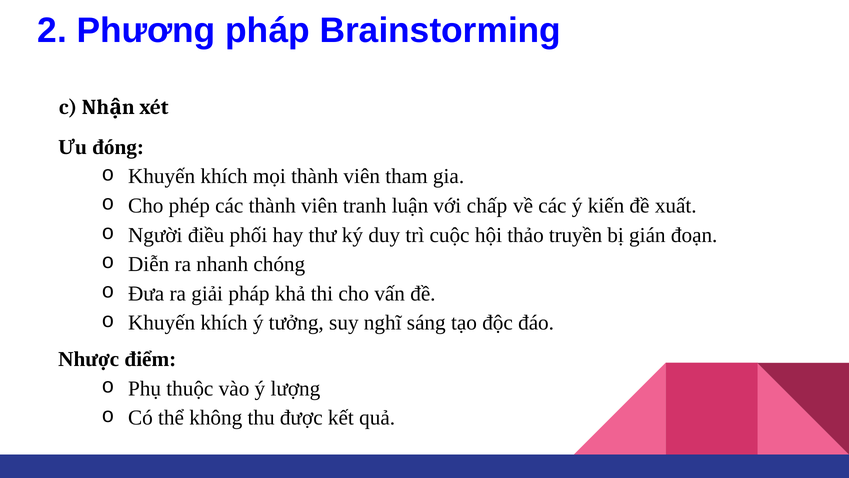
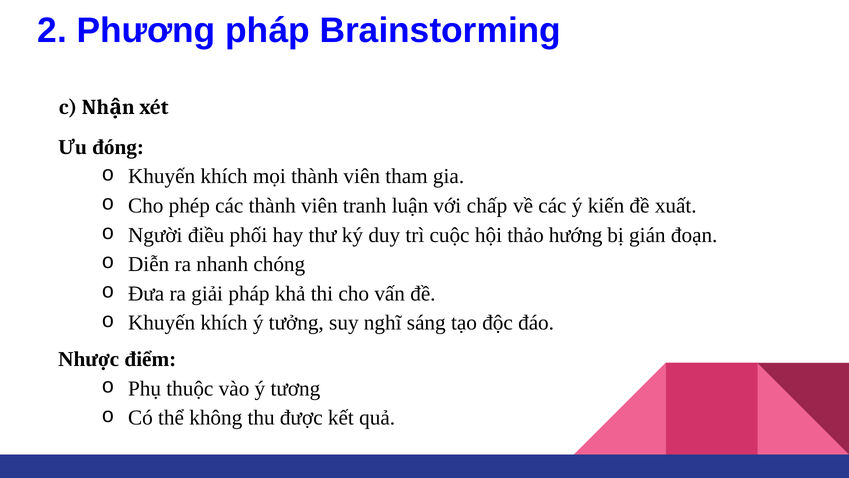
truyền: truyền -> hướng (576, 235)
lượng: lượng -> tương (295, 388)
